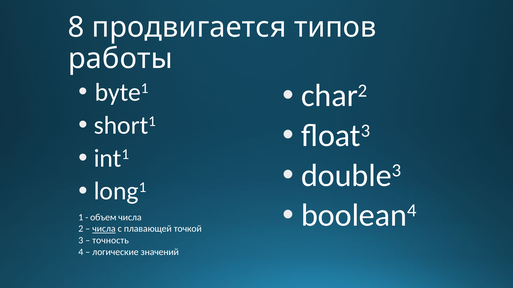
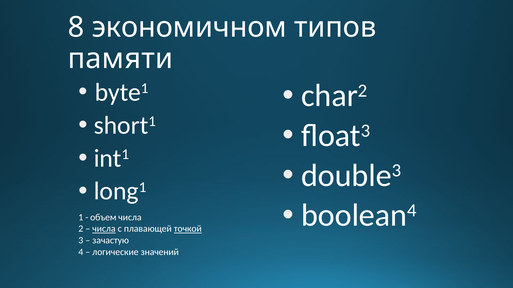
продвигается: продвигается -> экономичном (189, 27)
работы: работы -> памяти (120, 59)
точкой underline: none -> present (188, 229)
точность: точность -> зачастую (111, 241)
